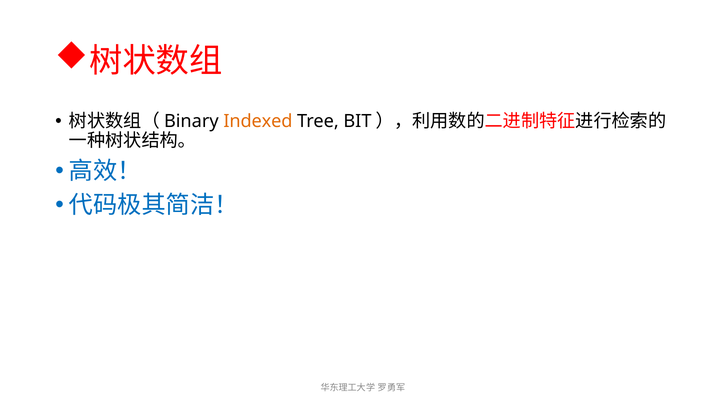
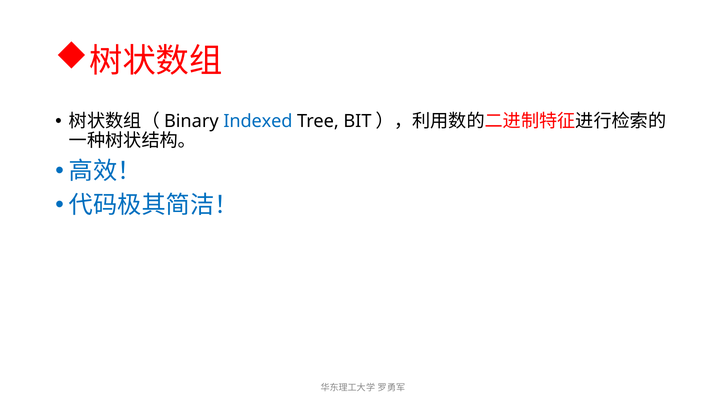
Indexed colour: orange -> blue (258, 121)
